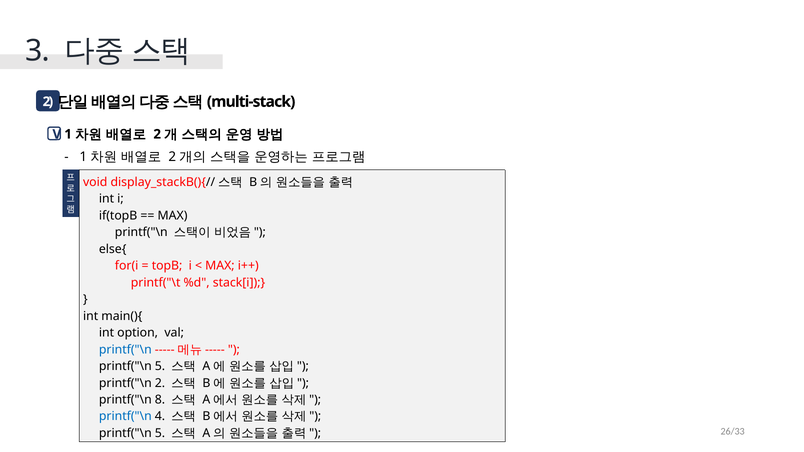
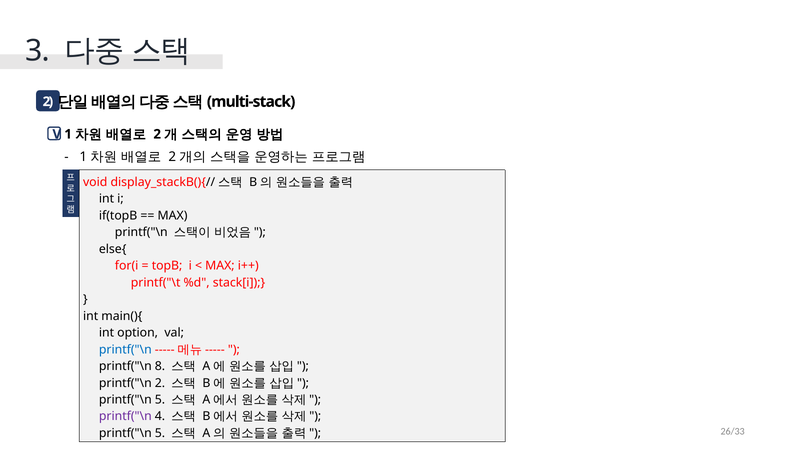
5: 5 -> 8 (160, 366)
8: 8 -> 5 (160, 400)
printf("\n colour: blue -> purple (125, 417)
